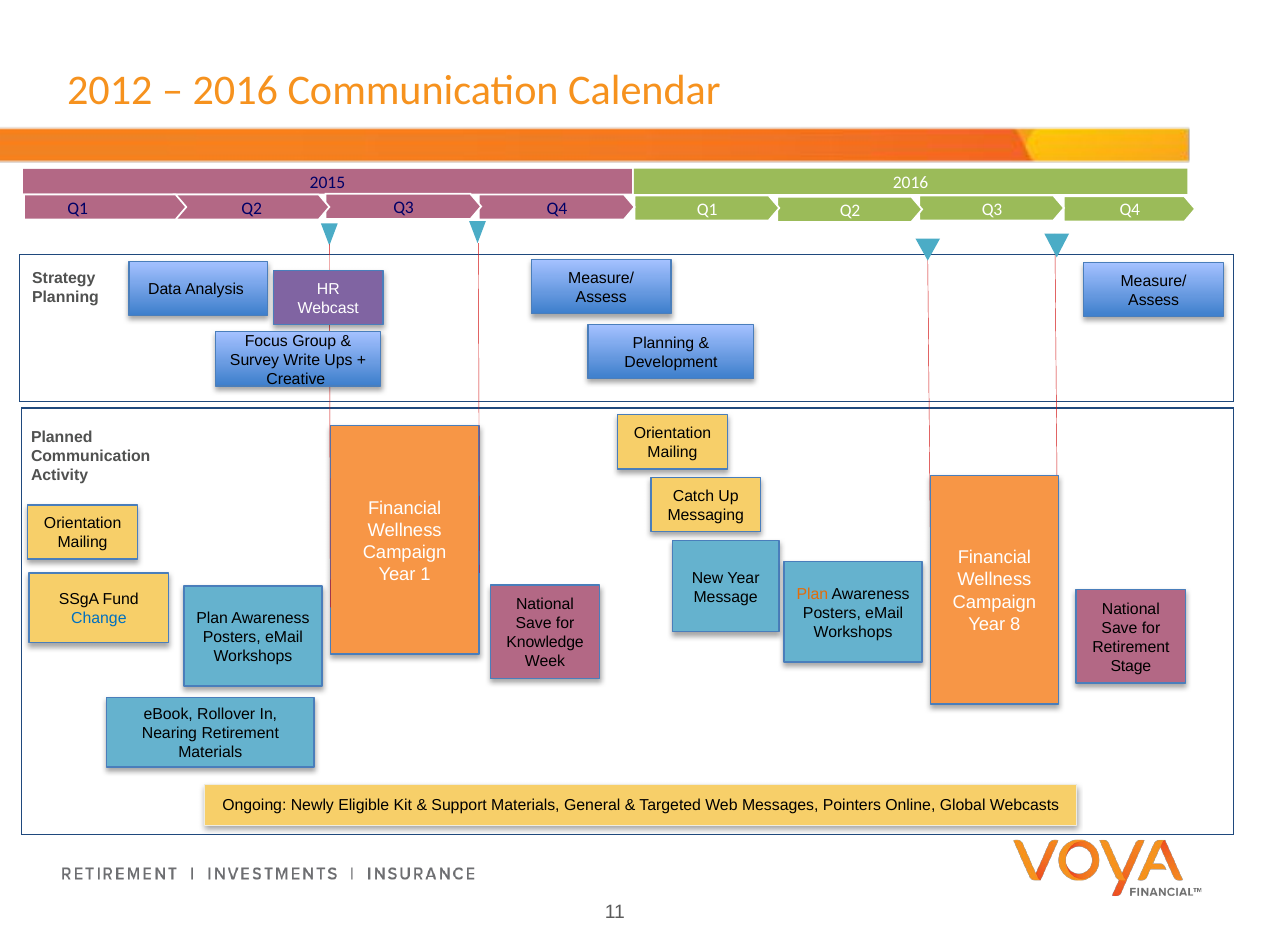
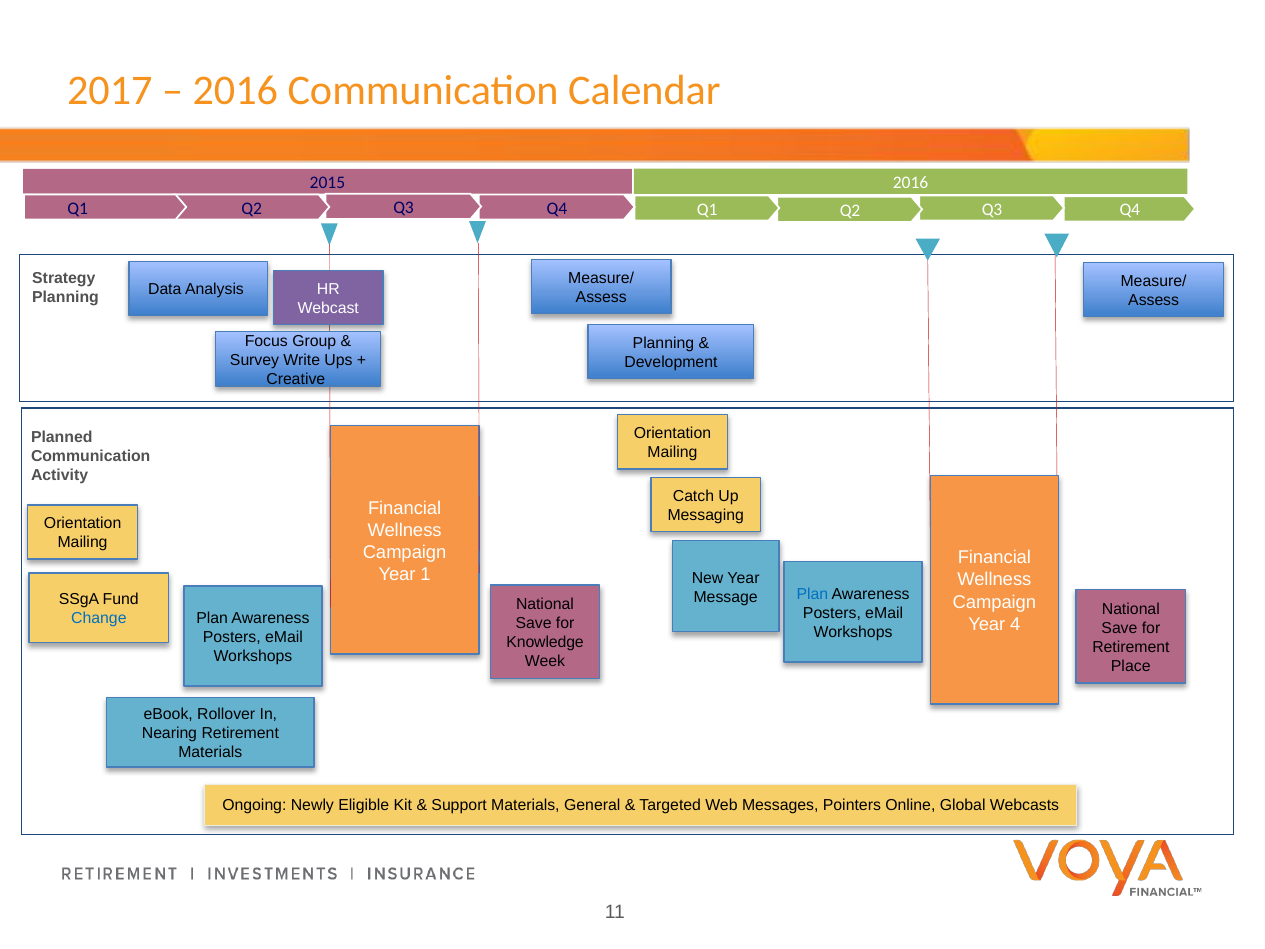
2012: 2012 -> 2017 (110, 90)
Plan colour: orange -> blue (812, 594)
8: 8 -> 4 (1015, 624)
Stage: Stage -> Place (1131, 666)
